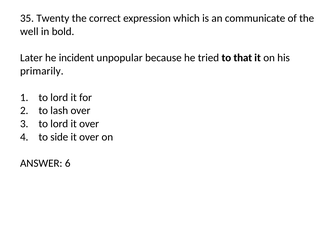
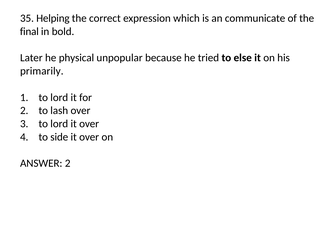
Twenty: Twenty -> Helping (53, 18)
well: well -> final (29, 31)
incident: incident -> physical (76, 58)
that: that -> else (243, 58)
ANSWER 6: 6 -> 2 (68, 163)
